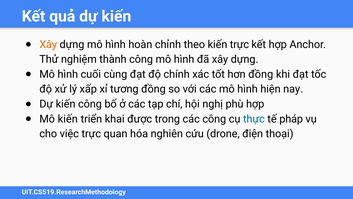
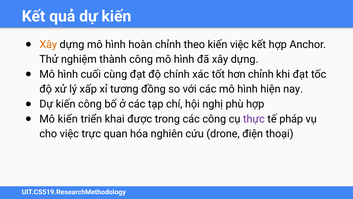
kiến trực: trực -> việc (239, 44)
hơn đồng: đồng -> chỉnh (261, 74)
thực colour: blue -> purple (254, 119)
